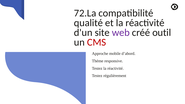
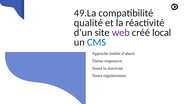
72.La: 72.La -> 49.La (85, 13)
outil: outil -> local (162, 33)
CMS colour: red -> blue (97, 42)
